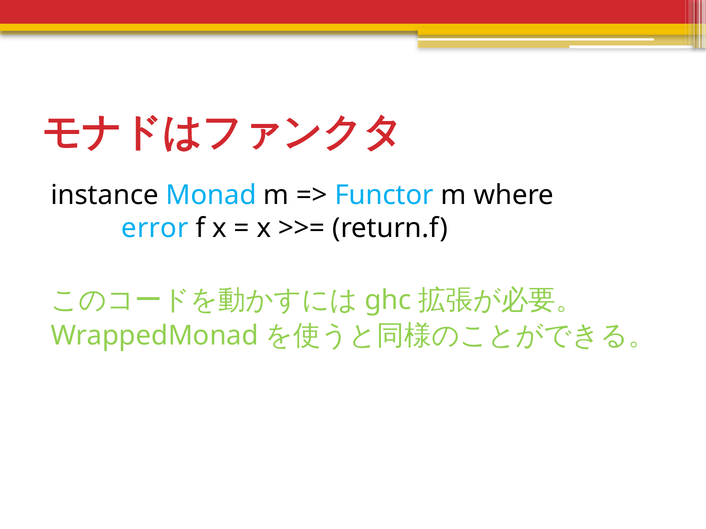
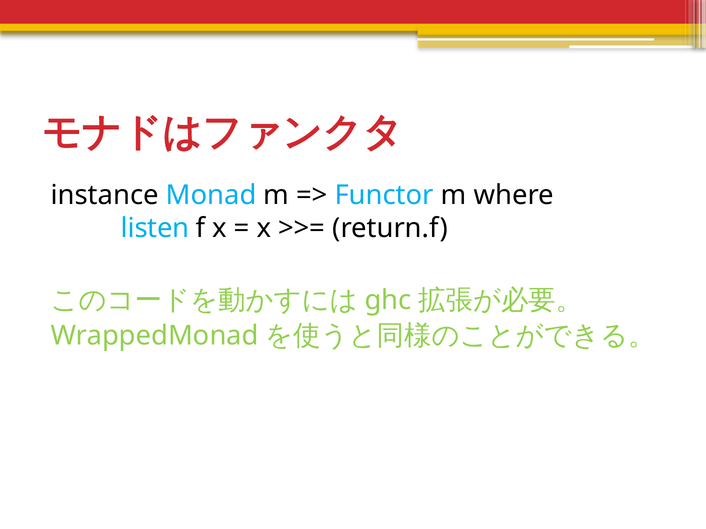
error: error -> listen (155, 229)
